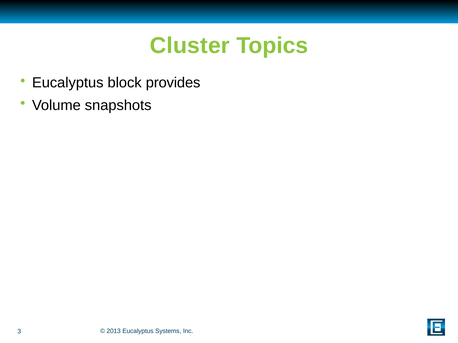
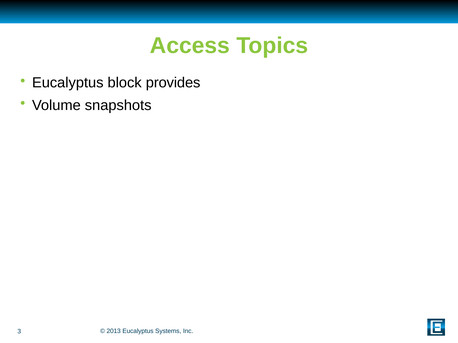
Cluster: Cluster -> Access (190, 46)
